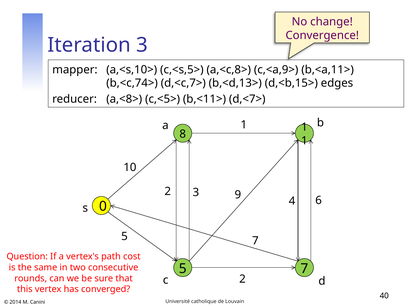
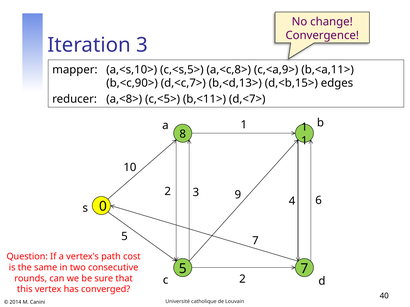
b,<c,74>: b,<c,74> -> b,<c,90> (132, 83)
